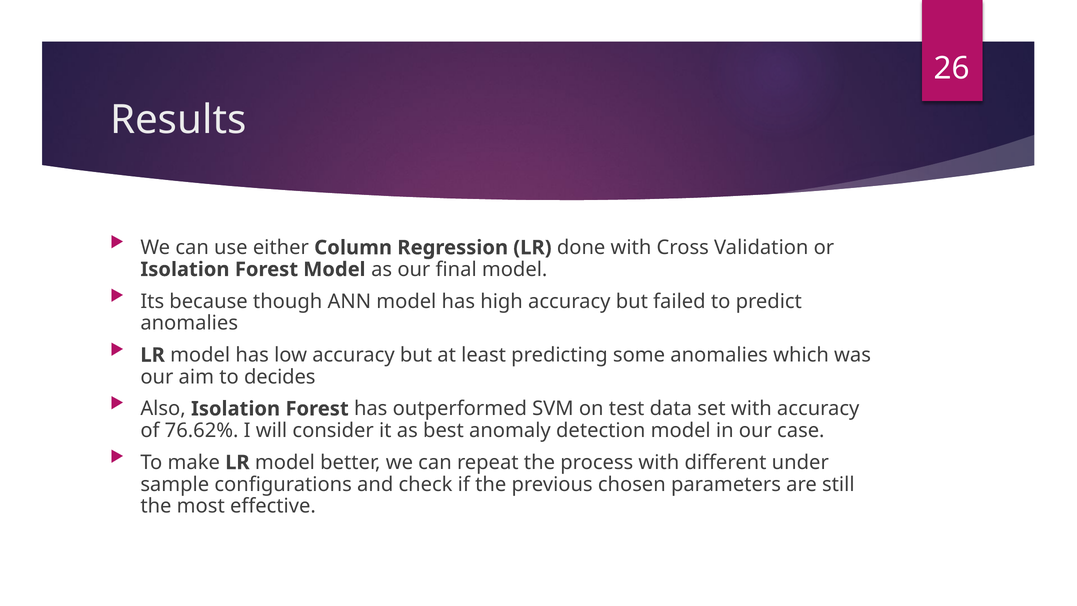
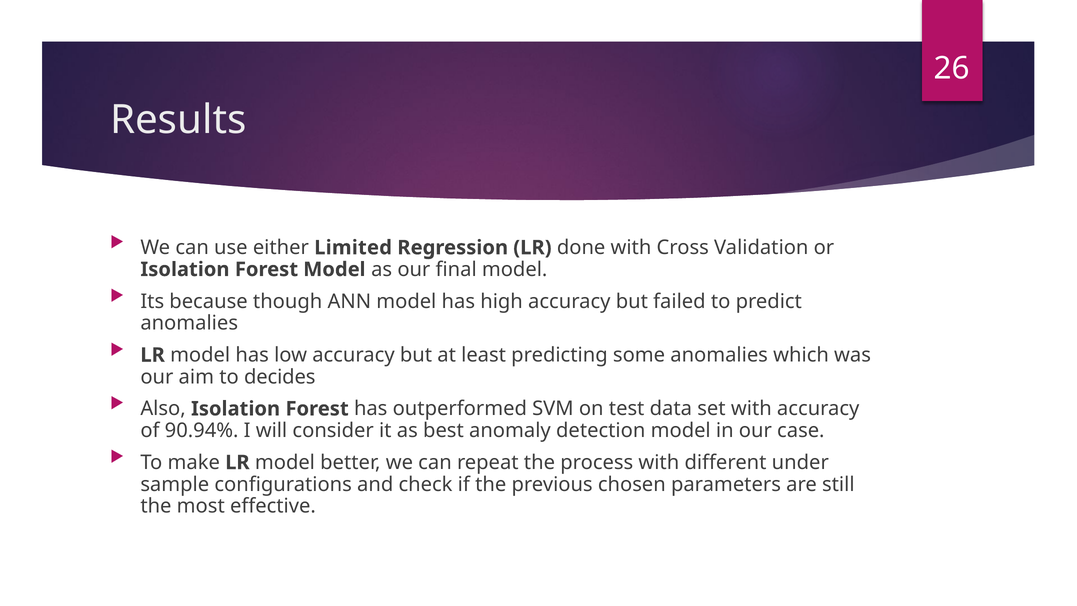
Column: Column -> Limited (353, 248)
76.62%: 76.62% -> 90.94% (202, 431)
